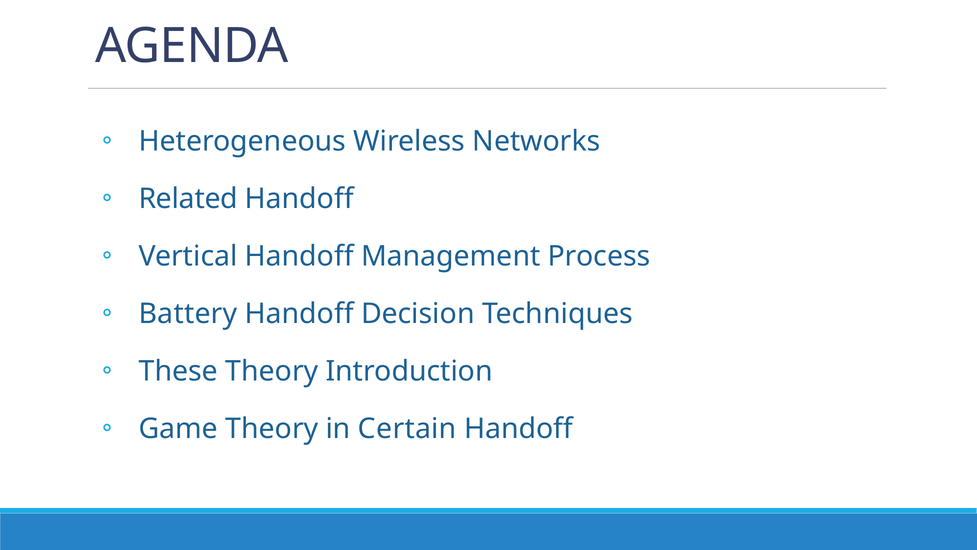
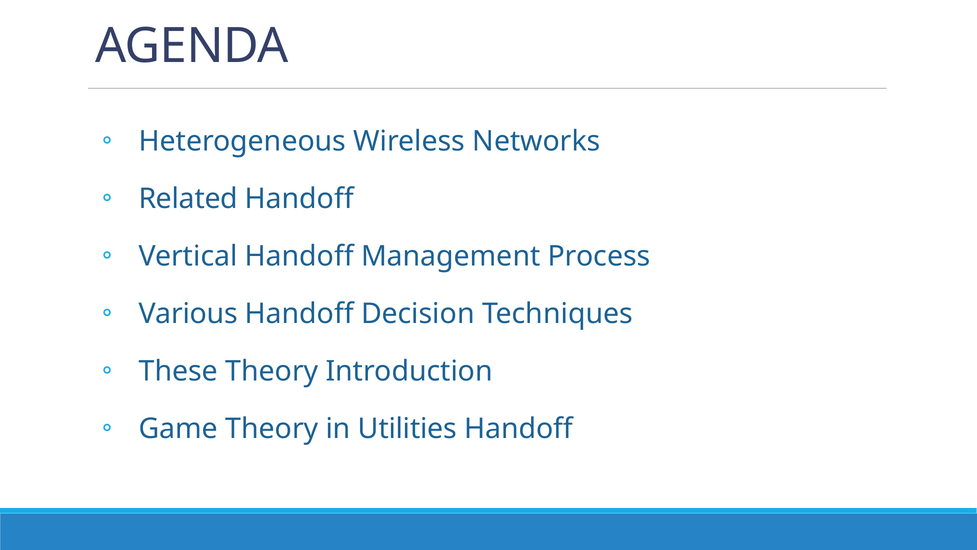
Battery: Battery -> Various (188, 314)
Certain: Certain -> Utilities (407, 428)
